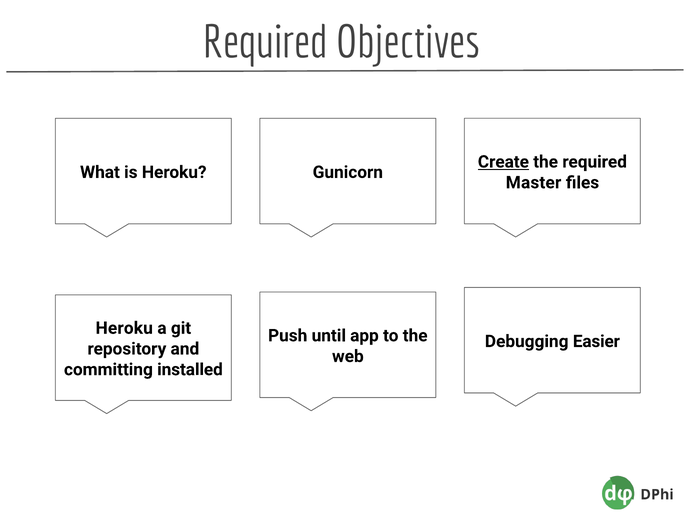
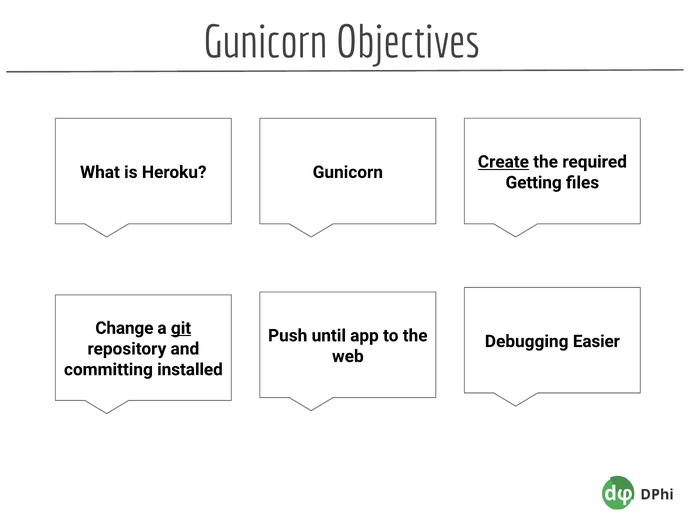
Required: Required -> Gunicorn (265, 42)
Master: Master -> Getting (534, 182)
Heroku: Heroku -> Change (124, 328)
git underline: none -> present (181, 328)
